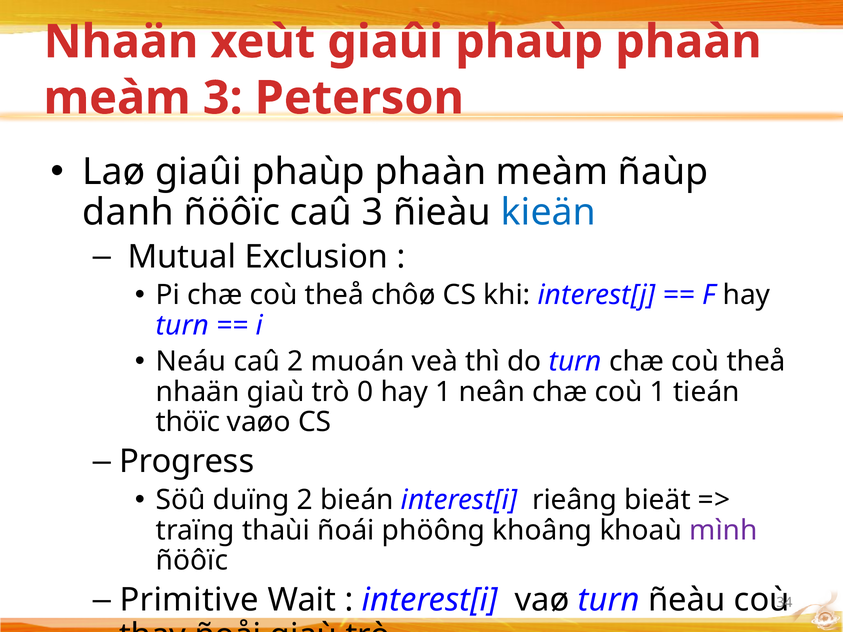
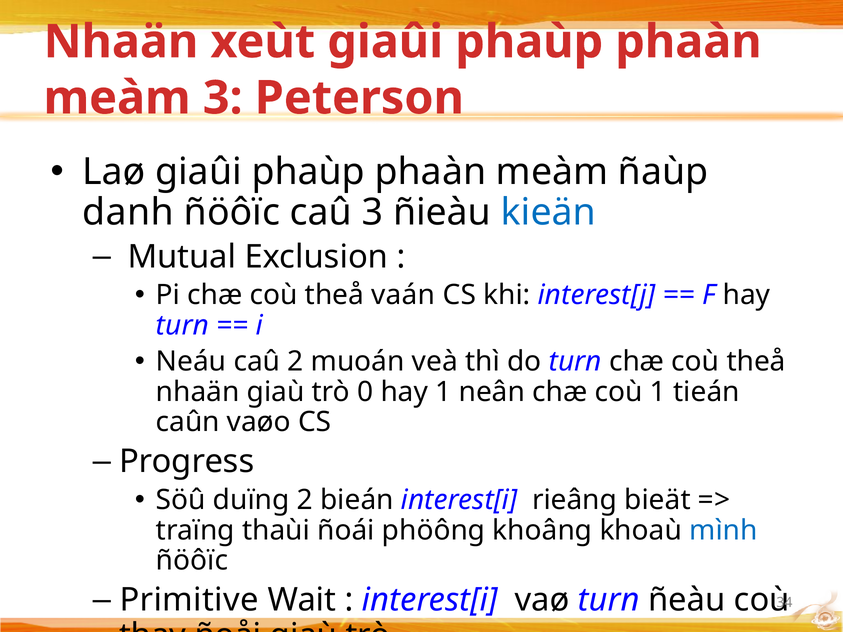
chôø: chôø -> vaán (403, 295)
thöïc: thöïc -> caûn (188, 422)
mình colour: purple -> blue (723, 531)
